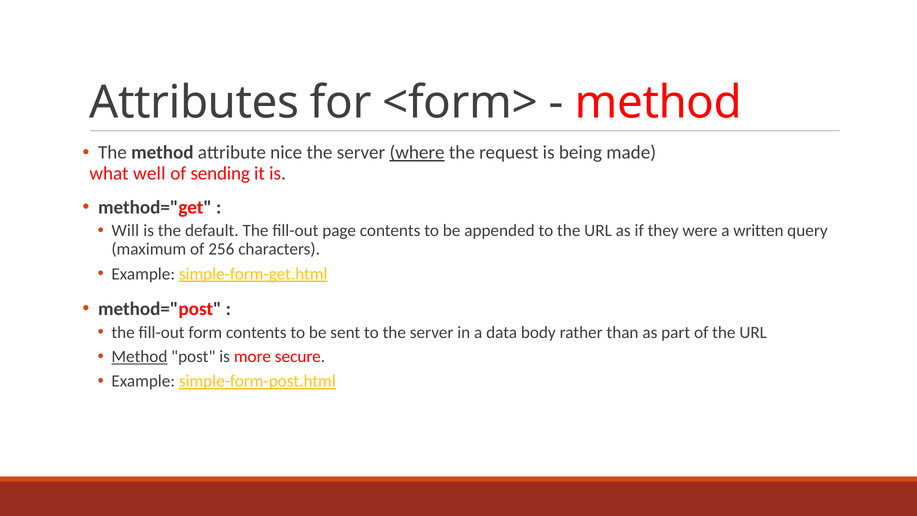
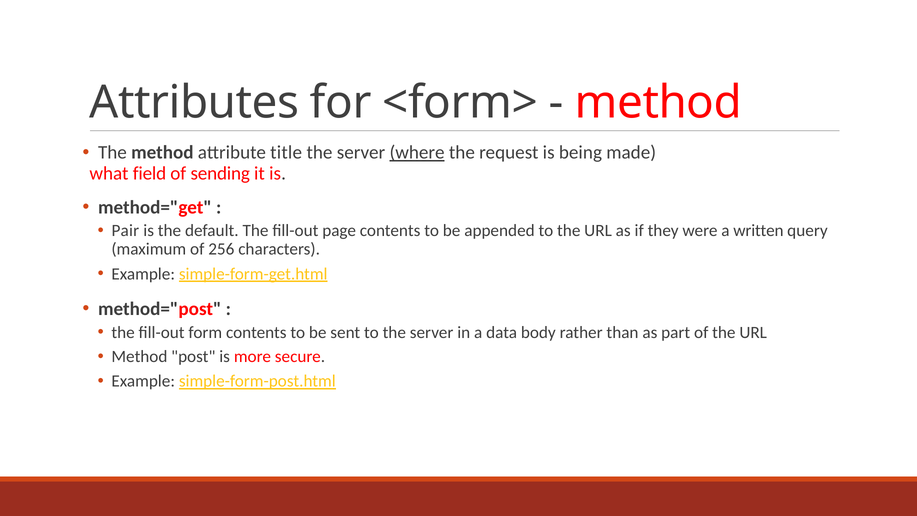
nice: nice -> title (286, 152)
well: well -> field (149, 173)
Will: Will -> Pair (125, 231)
Method underline: present -> none (139, 357)
